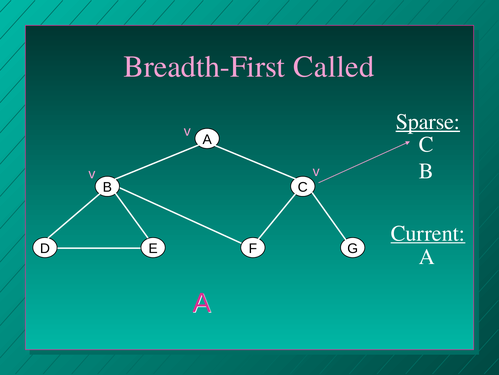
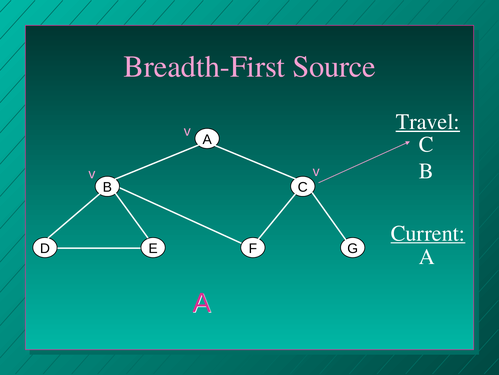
Called: Called -> Source (334, 67)
Sparse: Sparse -> Travel (428, 121)
